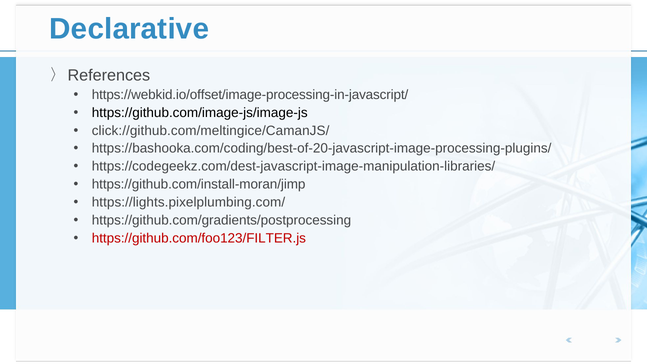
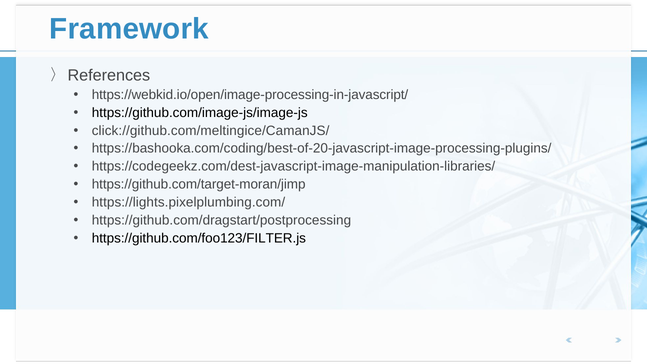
Declarative: Declarative -> Framework (129, 29)
https://webkid.io/offset/image-processing-in-javascript/: https://webkid.io/offset/image-processing-in-javascript/ -> https://webkid.io/open/image-processing-in-javascript/ (250, 95)
https://github.com/install-moran/jimp: https://github.com/install-moran/jimp -> https://github.com/target-moran/jimp (199, 184)
https://github.com/gradients/postprocessing: https://github.com/gradients/postprocessing -> https://github.com/dragstart/postprocessing (221, 220)
https://github.com/foo123/FILTER.js colour: red -> black (199, 238)
